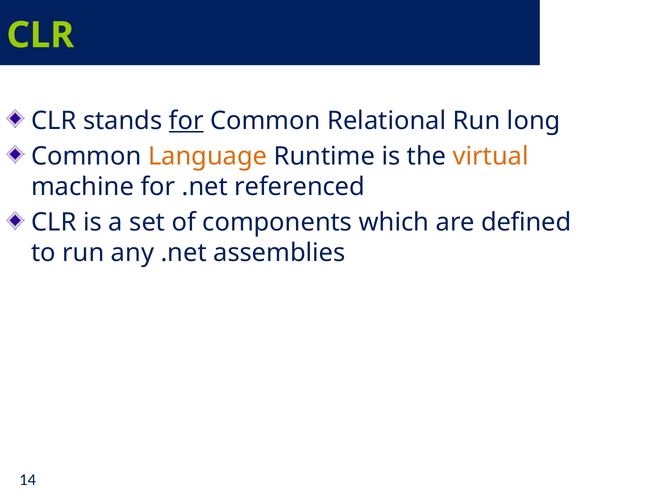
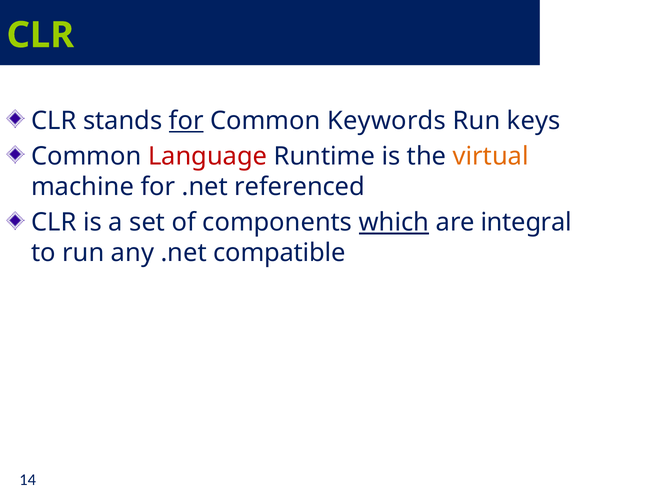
Relational: Relational -> Keywords (387, 121)
long: long -> keys (534, 121)
Language colour: orange -> red (208, 156)
which underline: none -> present (394, 223)
defined: defined -> integral (526, 223)
assemblies: assemblies -> compatible (280, 253)
